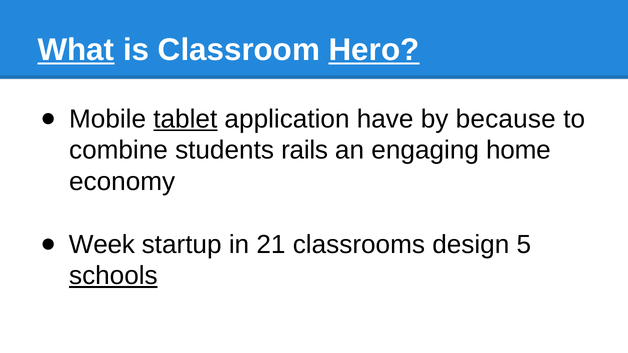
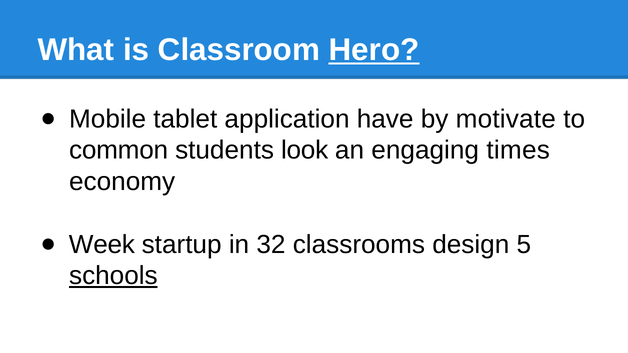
What underline: present -> none (76, 50)
tablet underline: present -> none (185, 119)
because: because -> motivate (506, 119)
combine: combine -> common (119, 150)
rails: rails -> look (305, 150)
home: home -> times (518, 150)
21: 21 -> 32 (271, 245)
